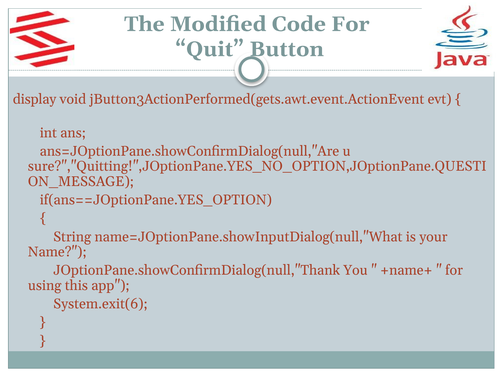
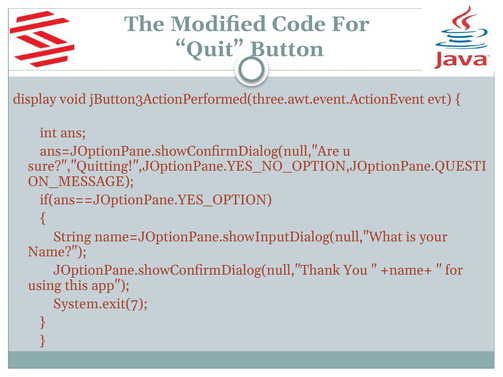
jButton3ActionPerformed(gets.awt.event.ActionEvent: jButton3ActionPerformed(gets.awt.event.ActionEvent -> jButton3ActionPerformed(three.awt.event.ActionEvent (257, 99)
System.exit(6: System.exit(6 -> System.exit(7 (101, 304)
